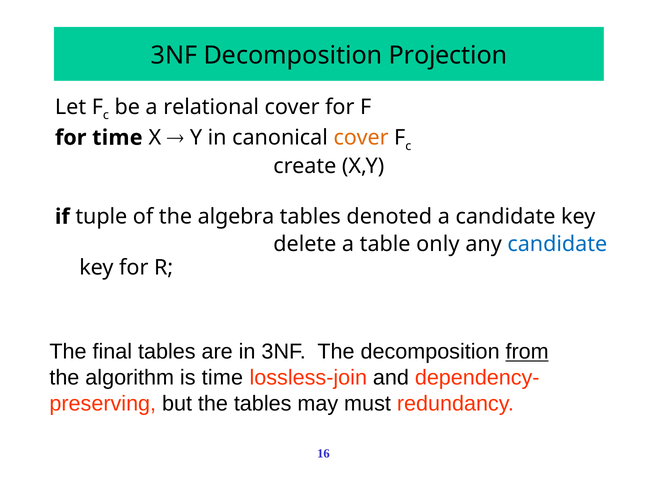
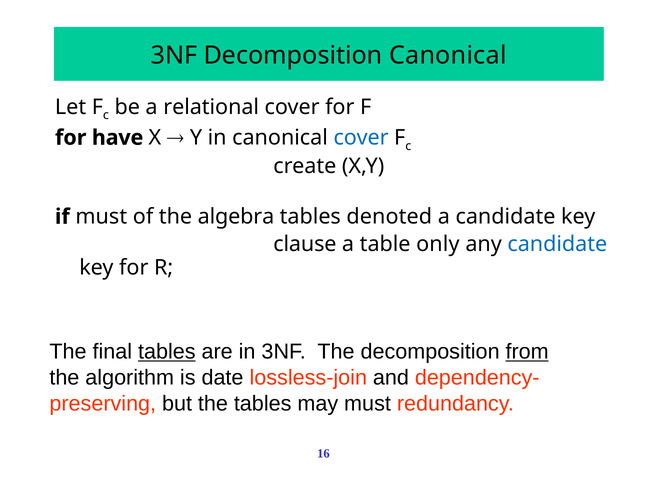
Decomposition Projection: Projection -> Canonical (448, 56)
for time: time -> have (118, 138)
cover colour: orange -> blue (361, 138)
if tuple: tuple -> must (101, 217)
delete: delete -> clause (305, 244)
tables underline: none -> present (167, 352)
is time: time -> date (222, 378)
